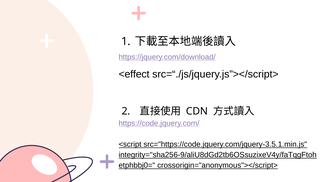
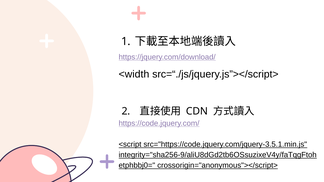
<effect: <effect -> <width (134, 74)
